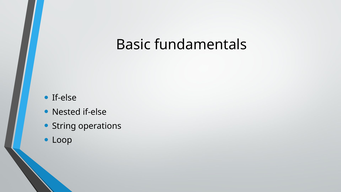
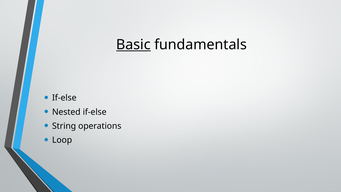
Basic underline: none -> present (133, 45)
